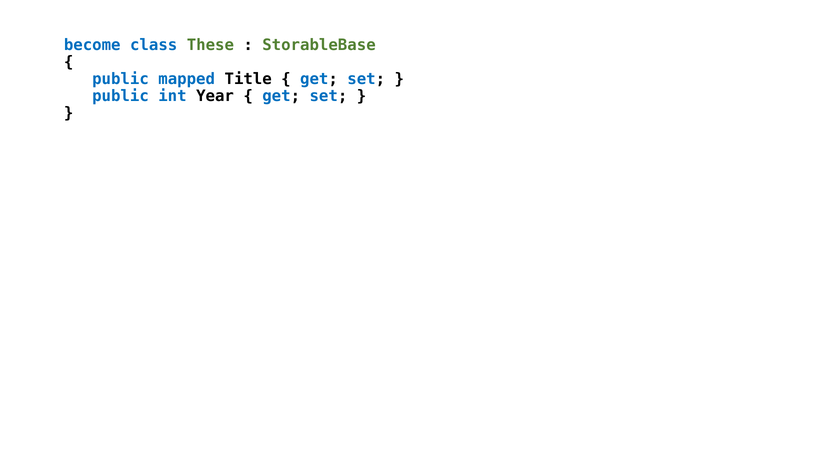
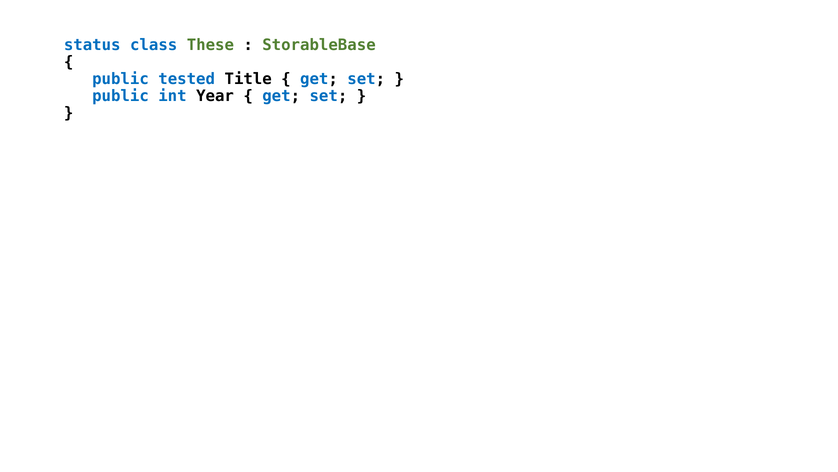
become: become -> status (92, 45)
mapped: mapped -> tested (187, 79)
